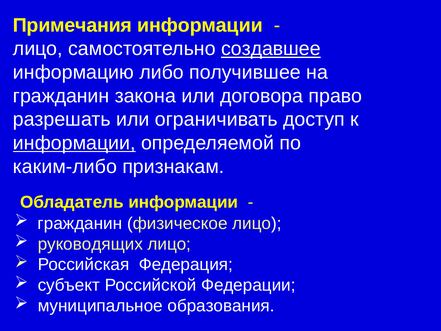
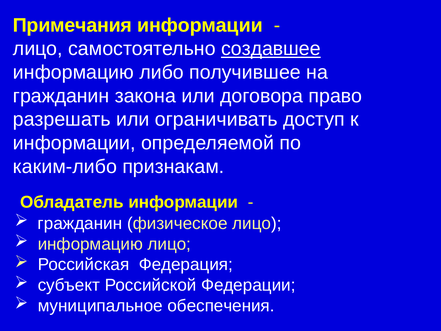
информации underline: present -> none (74, 143)
руководящих: руководящих -> информацию (90, 244)
образования: образования -> обеспечения (221, 306)
